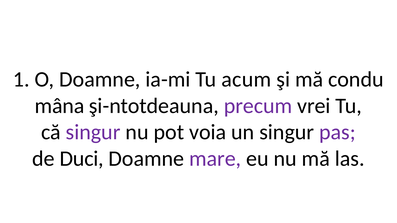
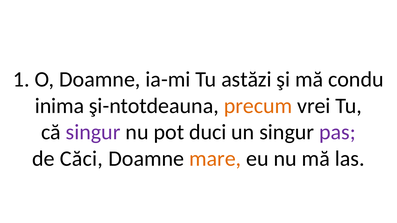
acum: acum -> astăzi (246, 79)
mâna: mâna -> inima (60, 106)
precum colour: purple -> orange (258, 106)
voia: voia -> duci (208, 132)
Duci: Duci -> Căci (81, 159)
mare colour: purple -> orange (215, 159)
